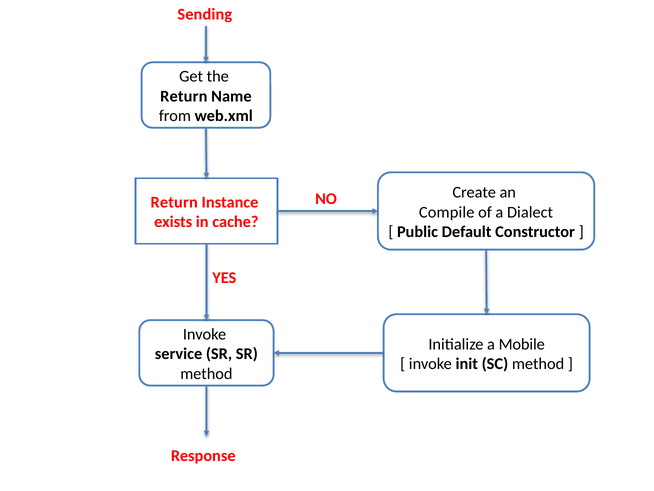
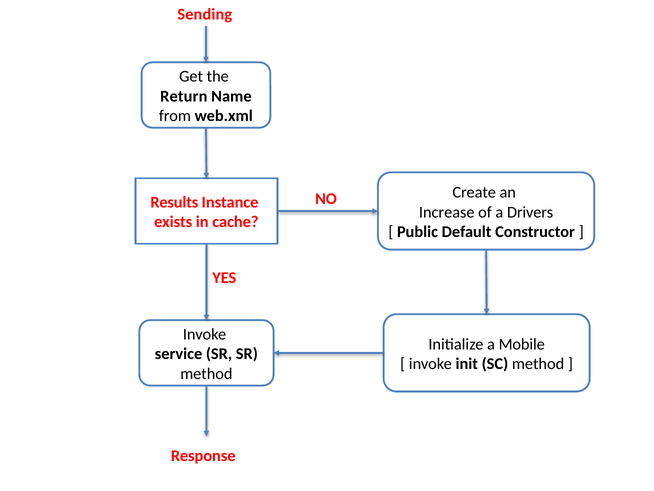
Return: Return -> Results (174, 202)
Compile: Compile -> Increase (447, 212)
Dialect: Dialect -> Drivers (530, 212)
